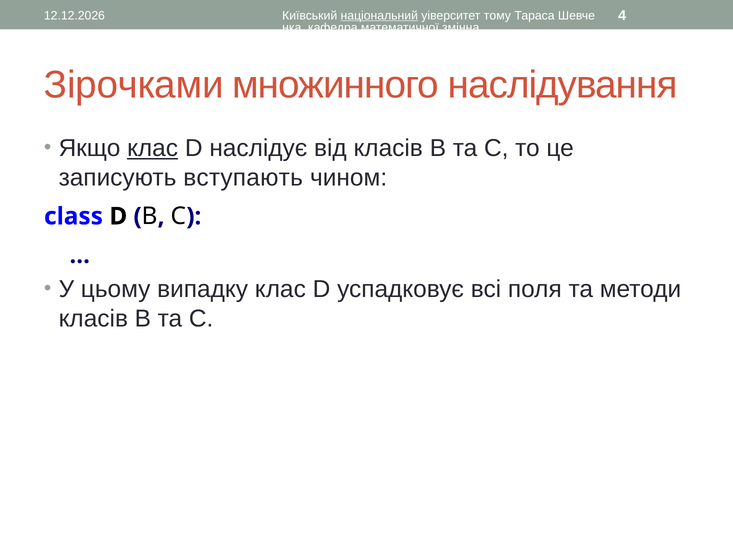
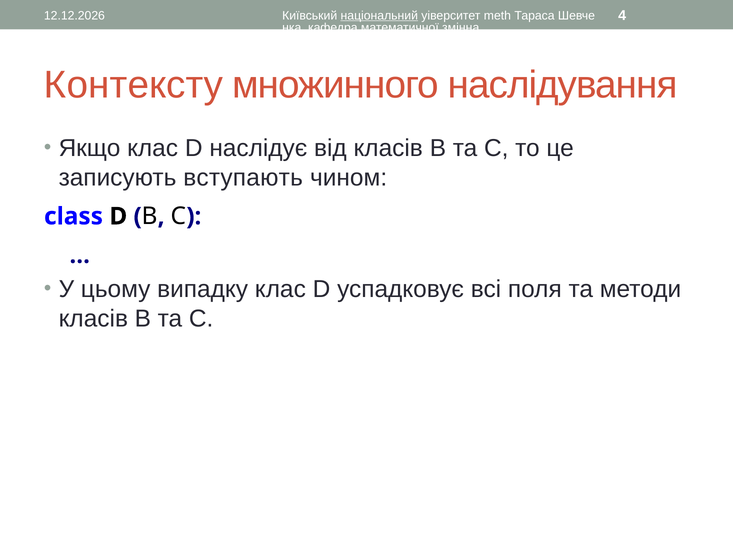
тому: тому -> meth (497, 15)
Зірочками: Зірочками -> Контексту (134, 85)
клас underline: present -> none (153, 148)
